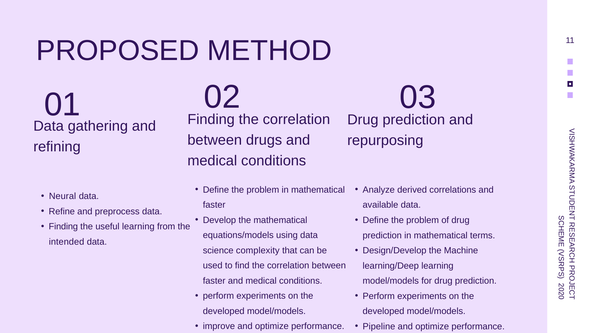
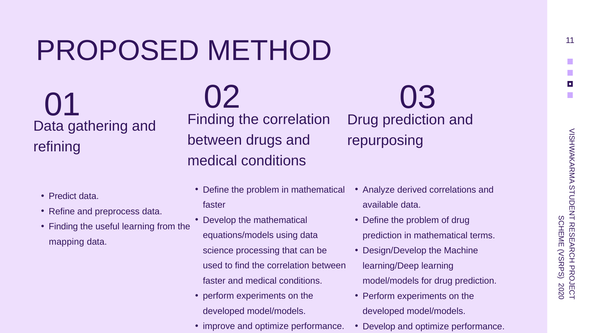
Neural: Neural -> Predict (63, 197)
intended: intended -> mapping (67, 242)
complexity: complexity -> processing (258, 251)
Pipeline: Pipeline -> Develop (379, 327)
